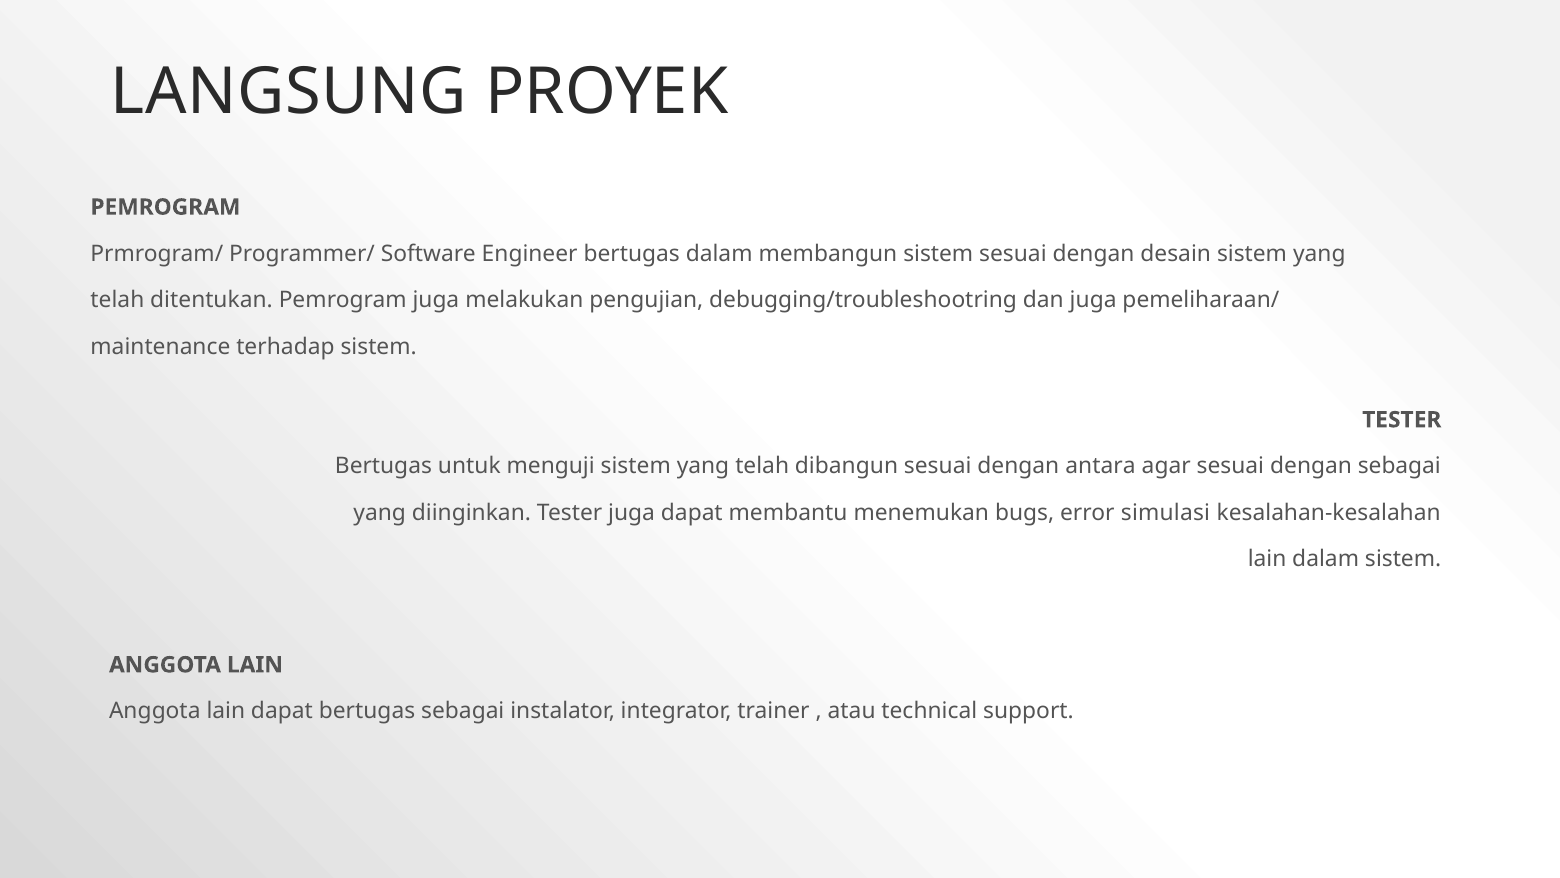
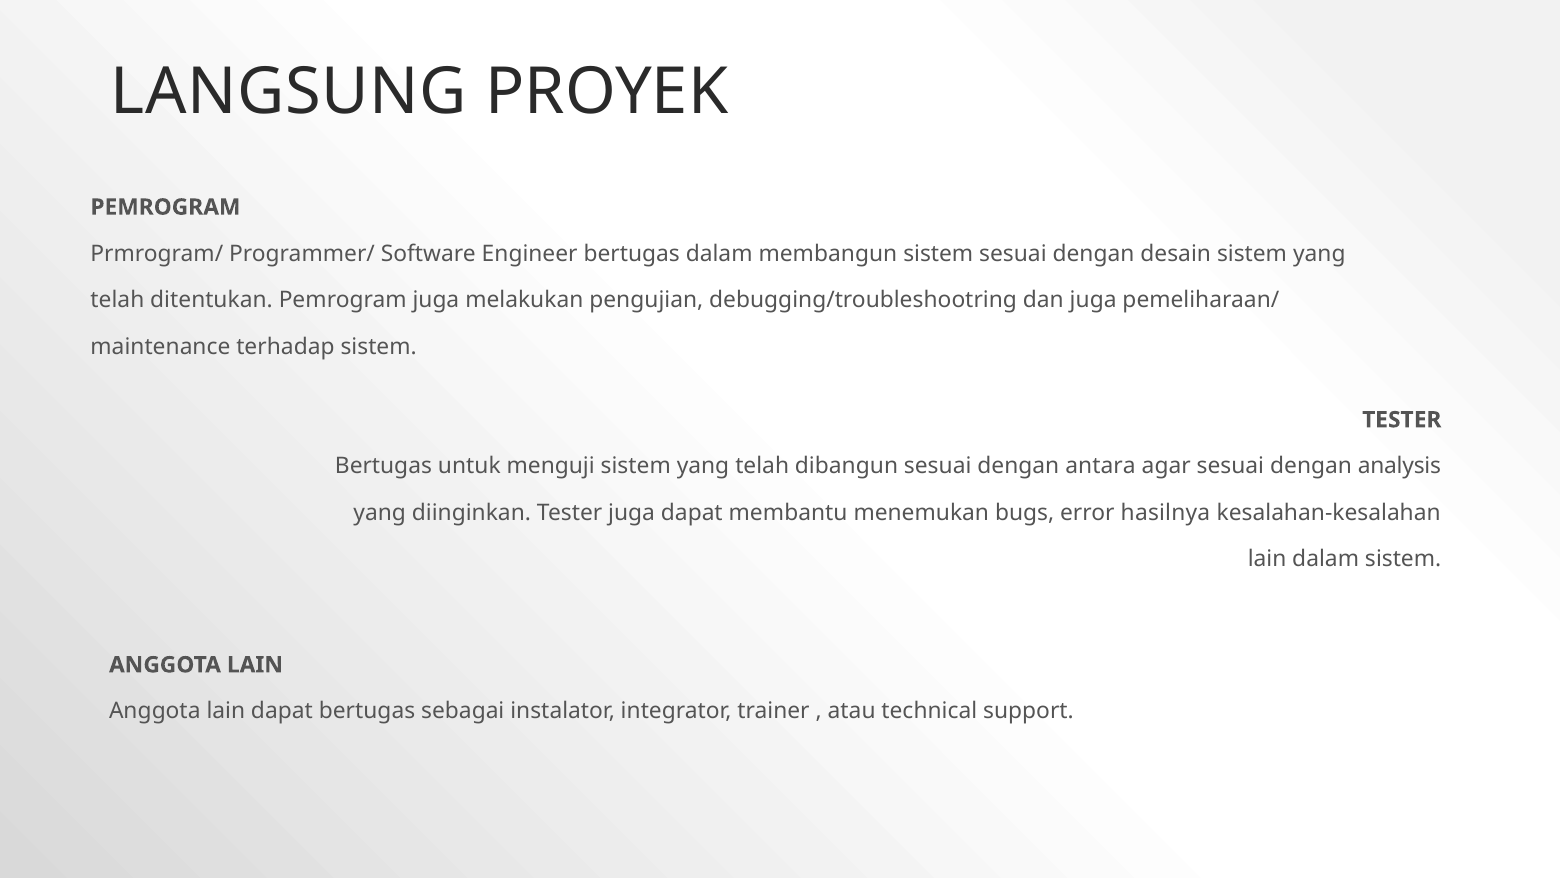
dengan sebagai: sebagai -> analysis (1399, 466)
simulasi: simulasi -> hasilnya (1165, 513)
